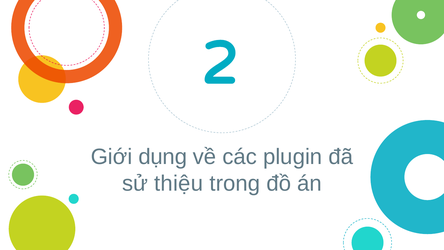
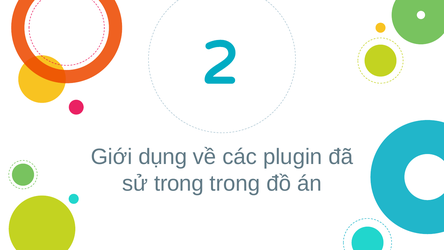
sử thiệu: thiệu -> trong (179, 183)
